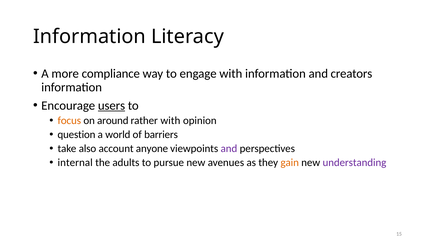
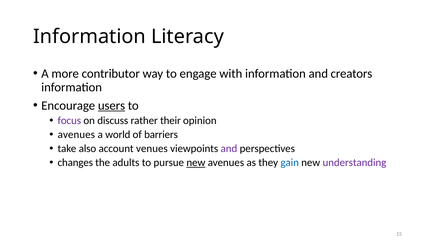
compliance: compliance -> contributor (111, 74)
focus colour: orange -> purple (69, 120)
around: around -> discuss (113, 120)
rather with: with -> their (170, 120)
question: question -> avenues (76, 134)
anyone: anyone -> venues (152, 148)
internal: internal -> changes (75, 162)
new underline: none -> present (196, 162)
gain colour: orange -> blue (290, 162)
